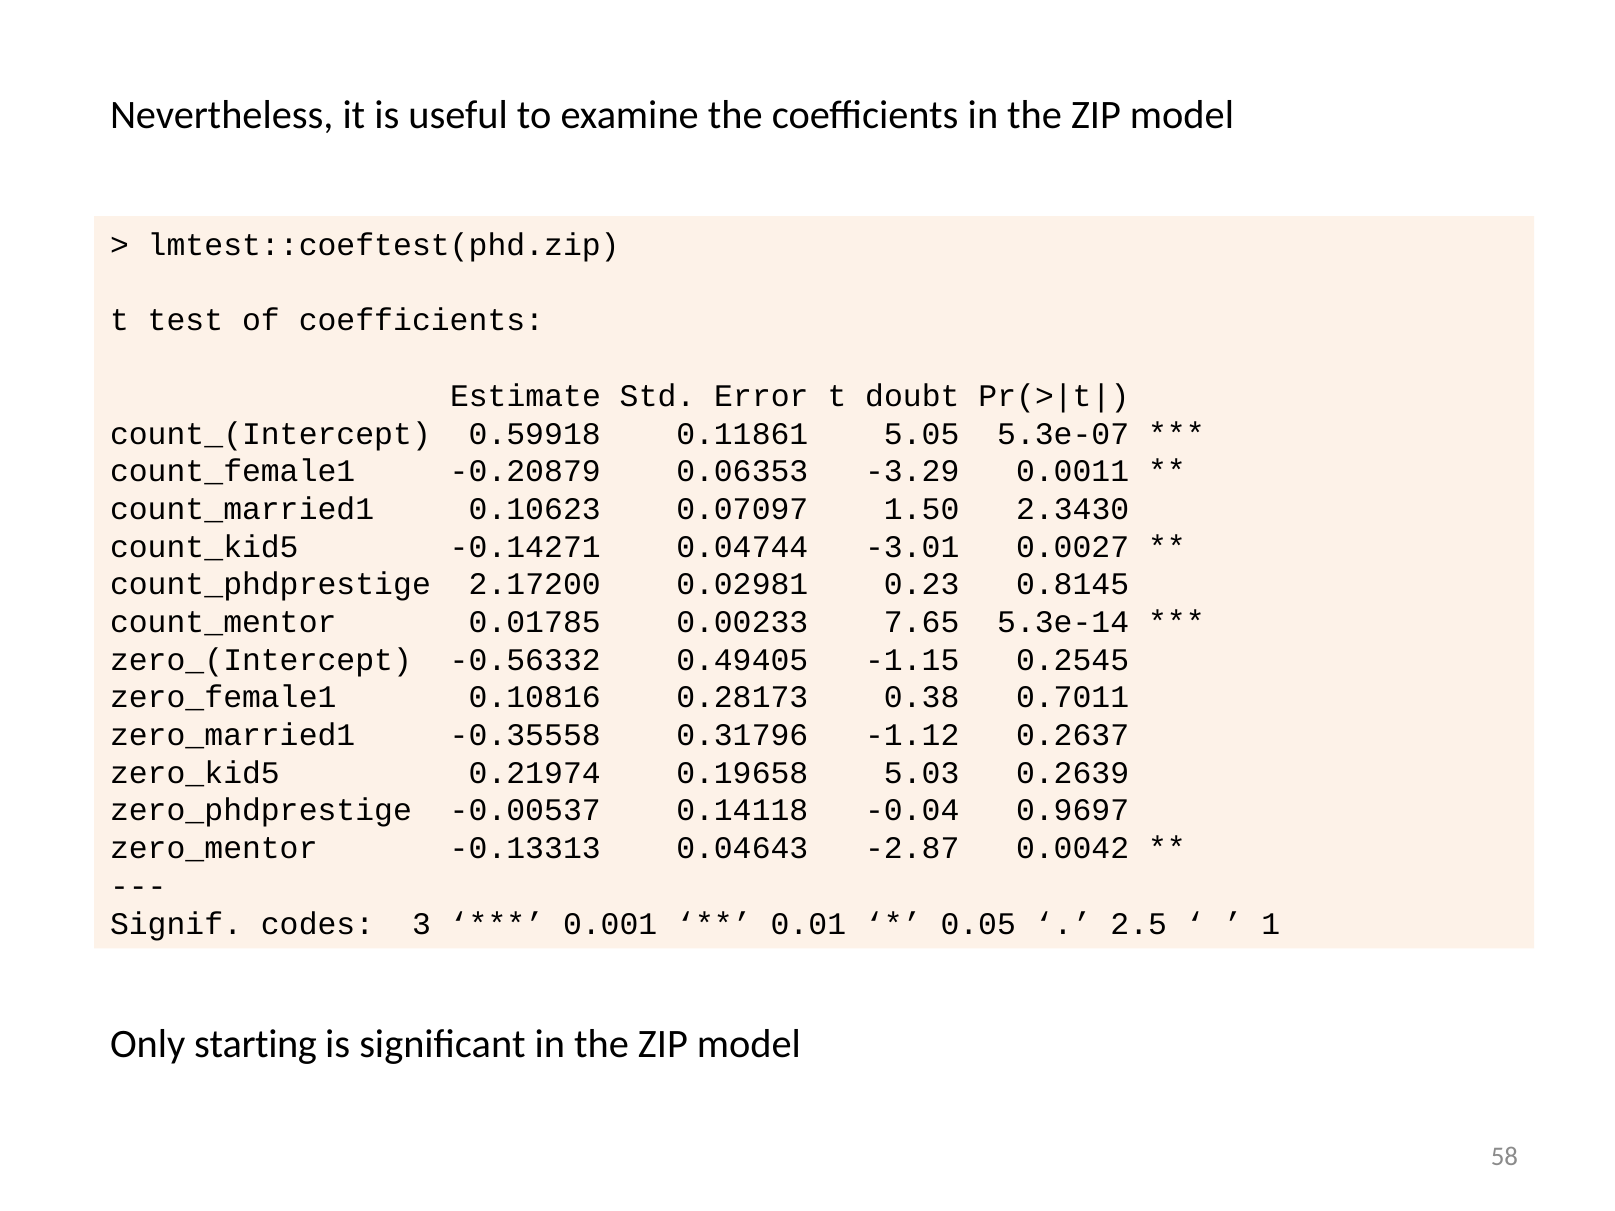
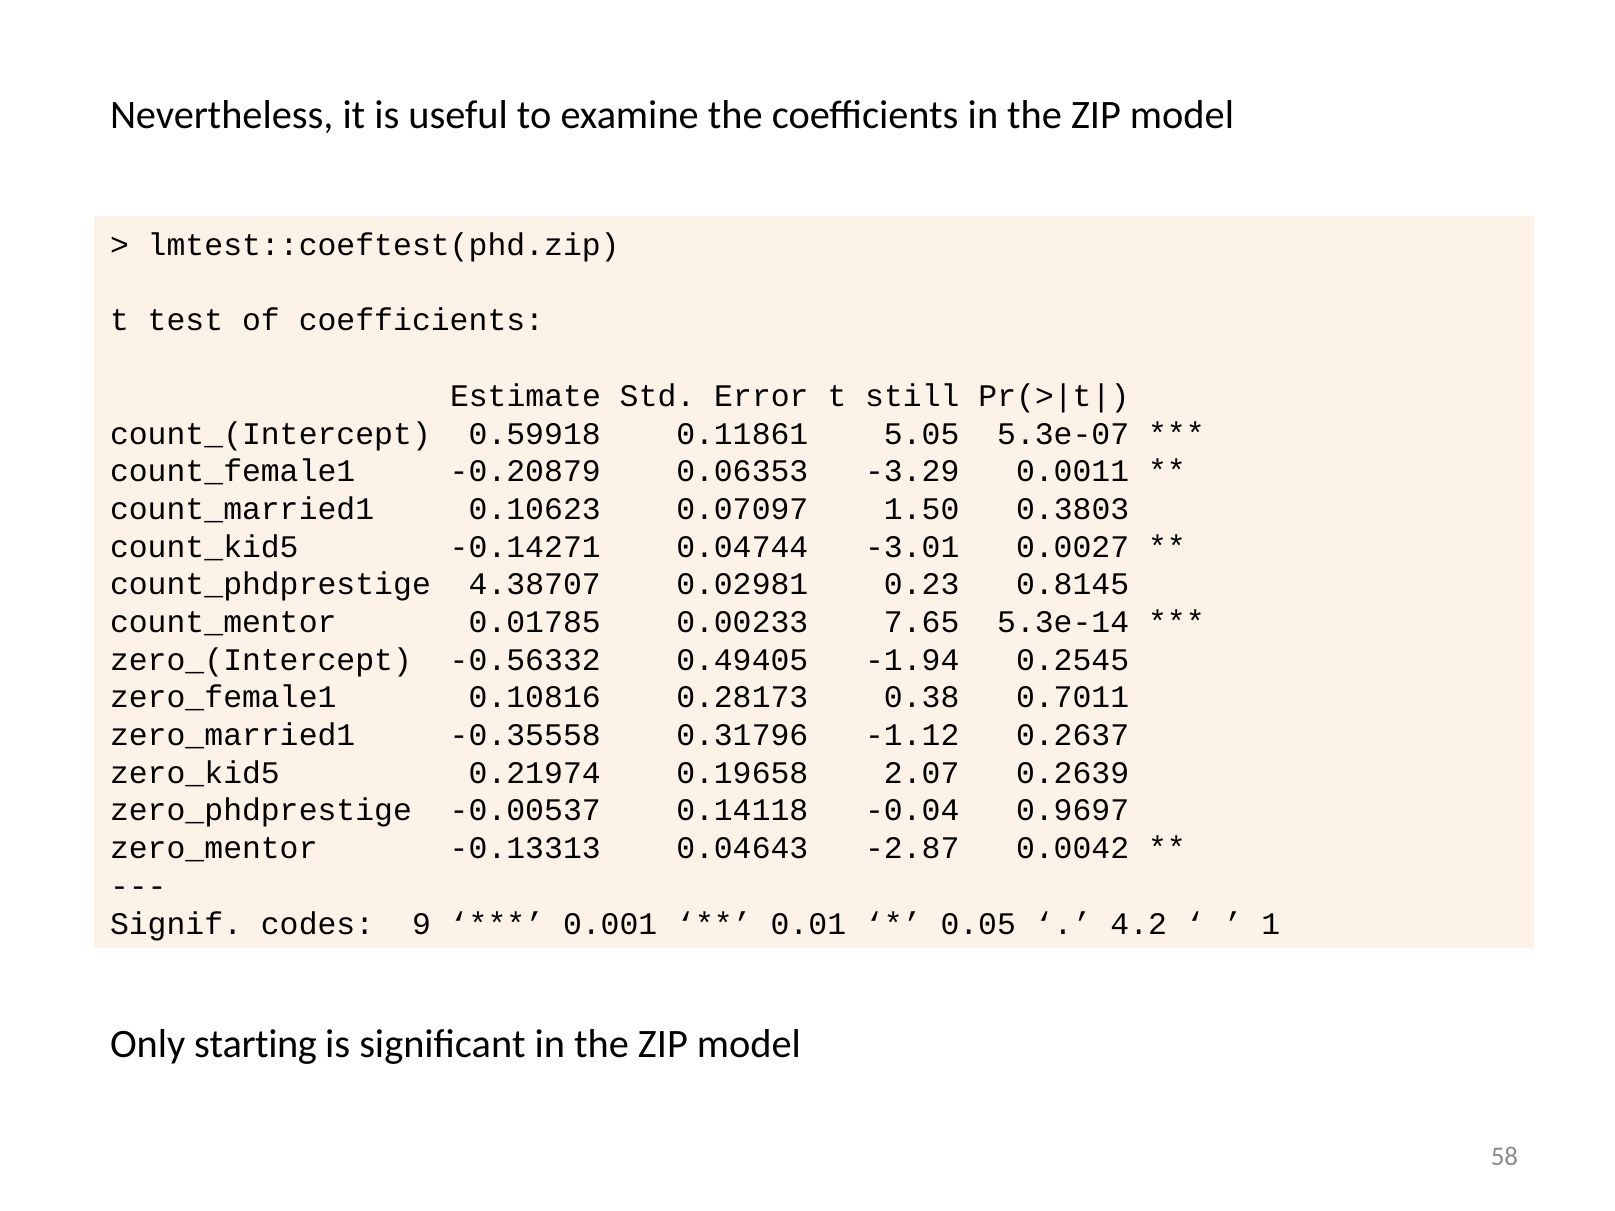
doubt: doubt -> still (912, 396)
2.3430: 2.3430 -> 0.3803 (1073, 509)
2.17200: 2.17200 -> 4.38707 (535, 585)
-1.15: -1.15 -> -1.94 (912, 660)
5.03: 5.03 -> 2.07 (922, 773)
3: 3 -> 9 (421, 924)
2.5: 2.5 -> 4.2 (1139, 924)
